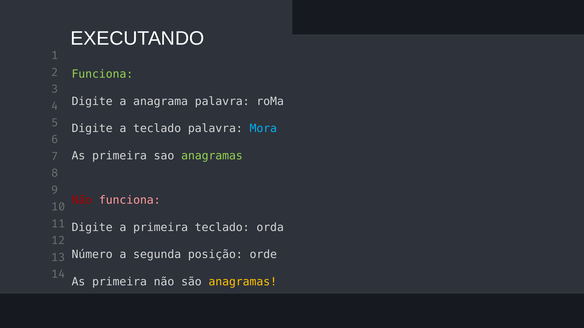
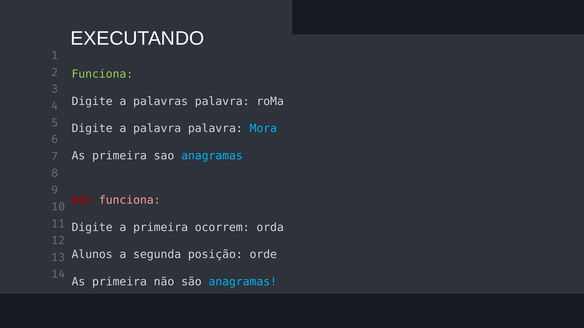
anagrama: anagrama -> palavras (161, 101)
a teclado: teclado -> palavra (157, 129)
anagramas colour: light green -> light blue (212, 156)
primeira teclado: teclado -> ocorrem (222, 228)
Número: Número -> Alunos (92, 255)
anagramas colour: yellow -> light blue (243, 282)
